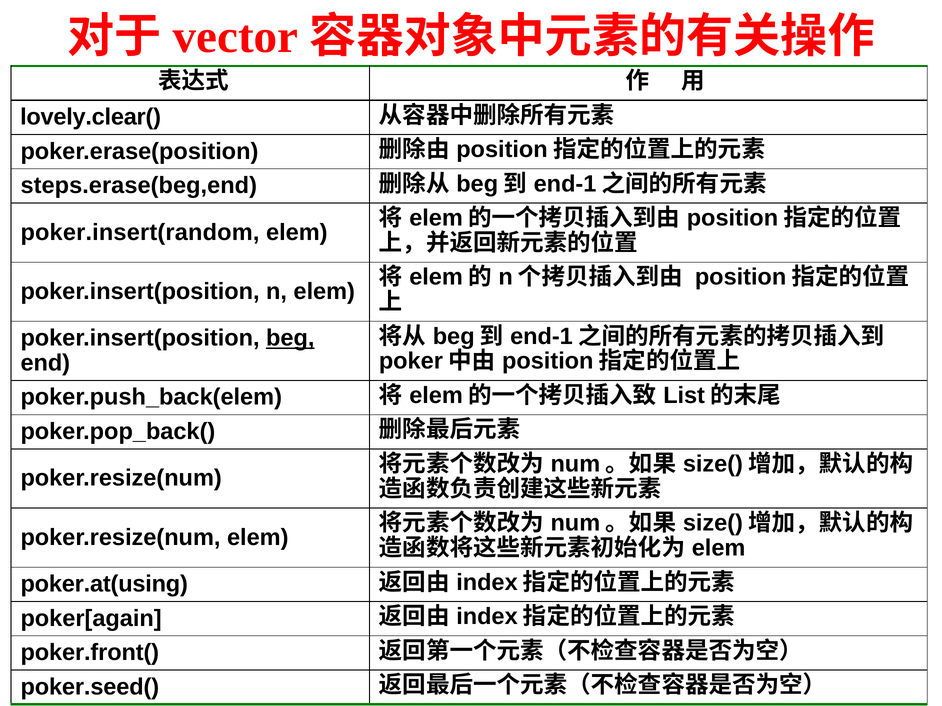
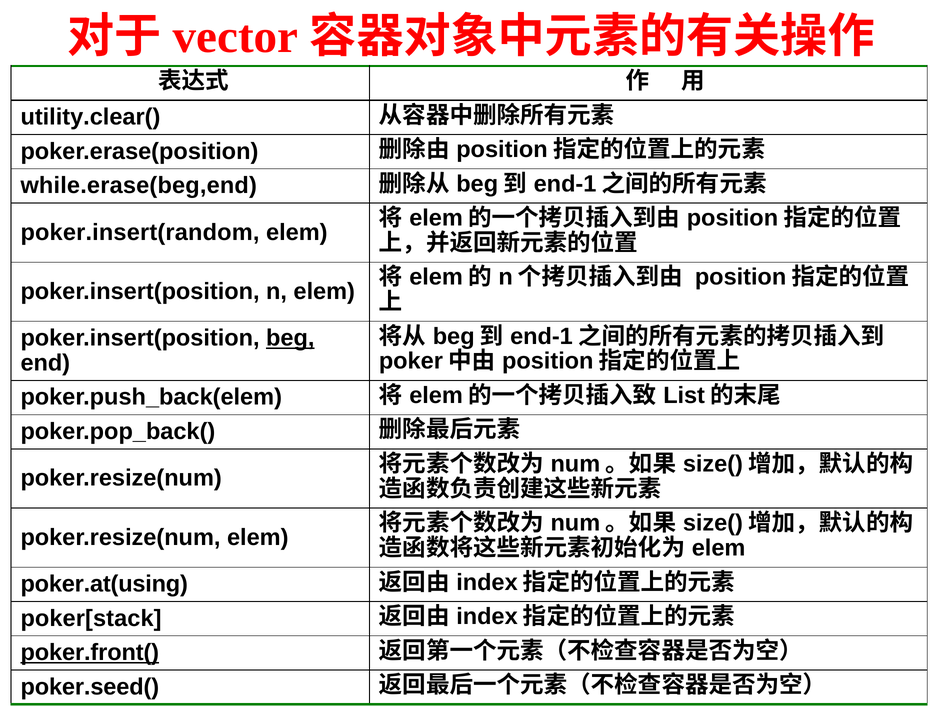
lovely.clear(: lovely.clear( -> utility.clear( (90, 117)
steps.erase(beg,end: steps.erase(beg,end -> while.erase(beg,end (139, 186)
poker[again: poker[again -> poker[stack (91, 619)
poker.front( underline: none -> present (90, 653)
